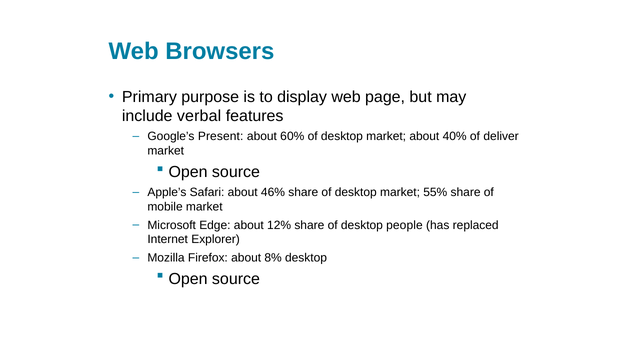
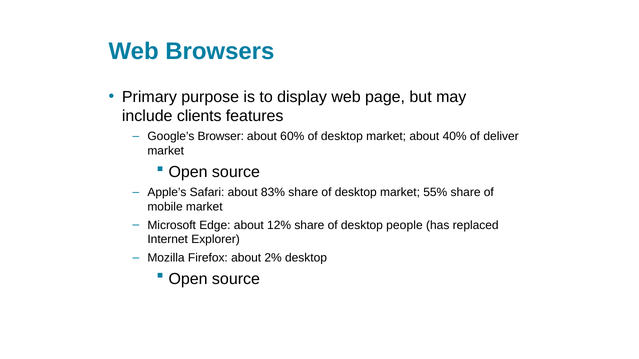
verbal: verbal -> clients (199, 116)
Present: Present -> Browser (221, 137)
46%: 46% -> 83% (273, 193)
8%: 8% -> 2% (273, 258)
